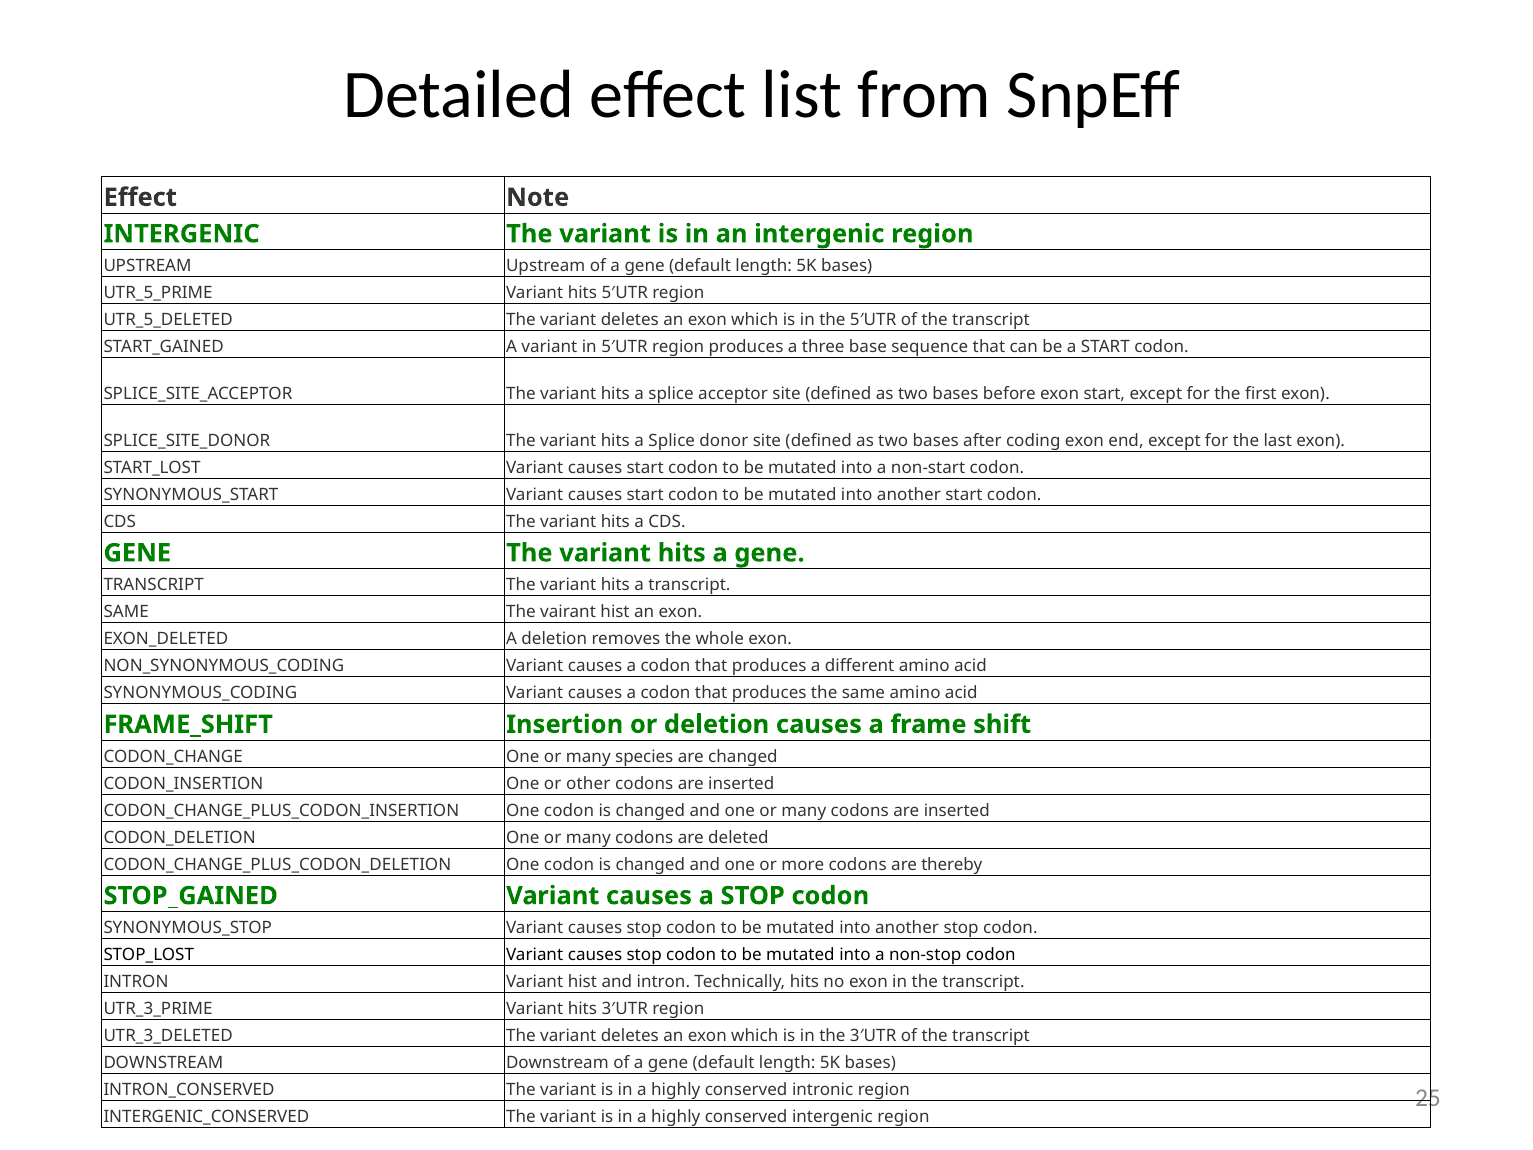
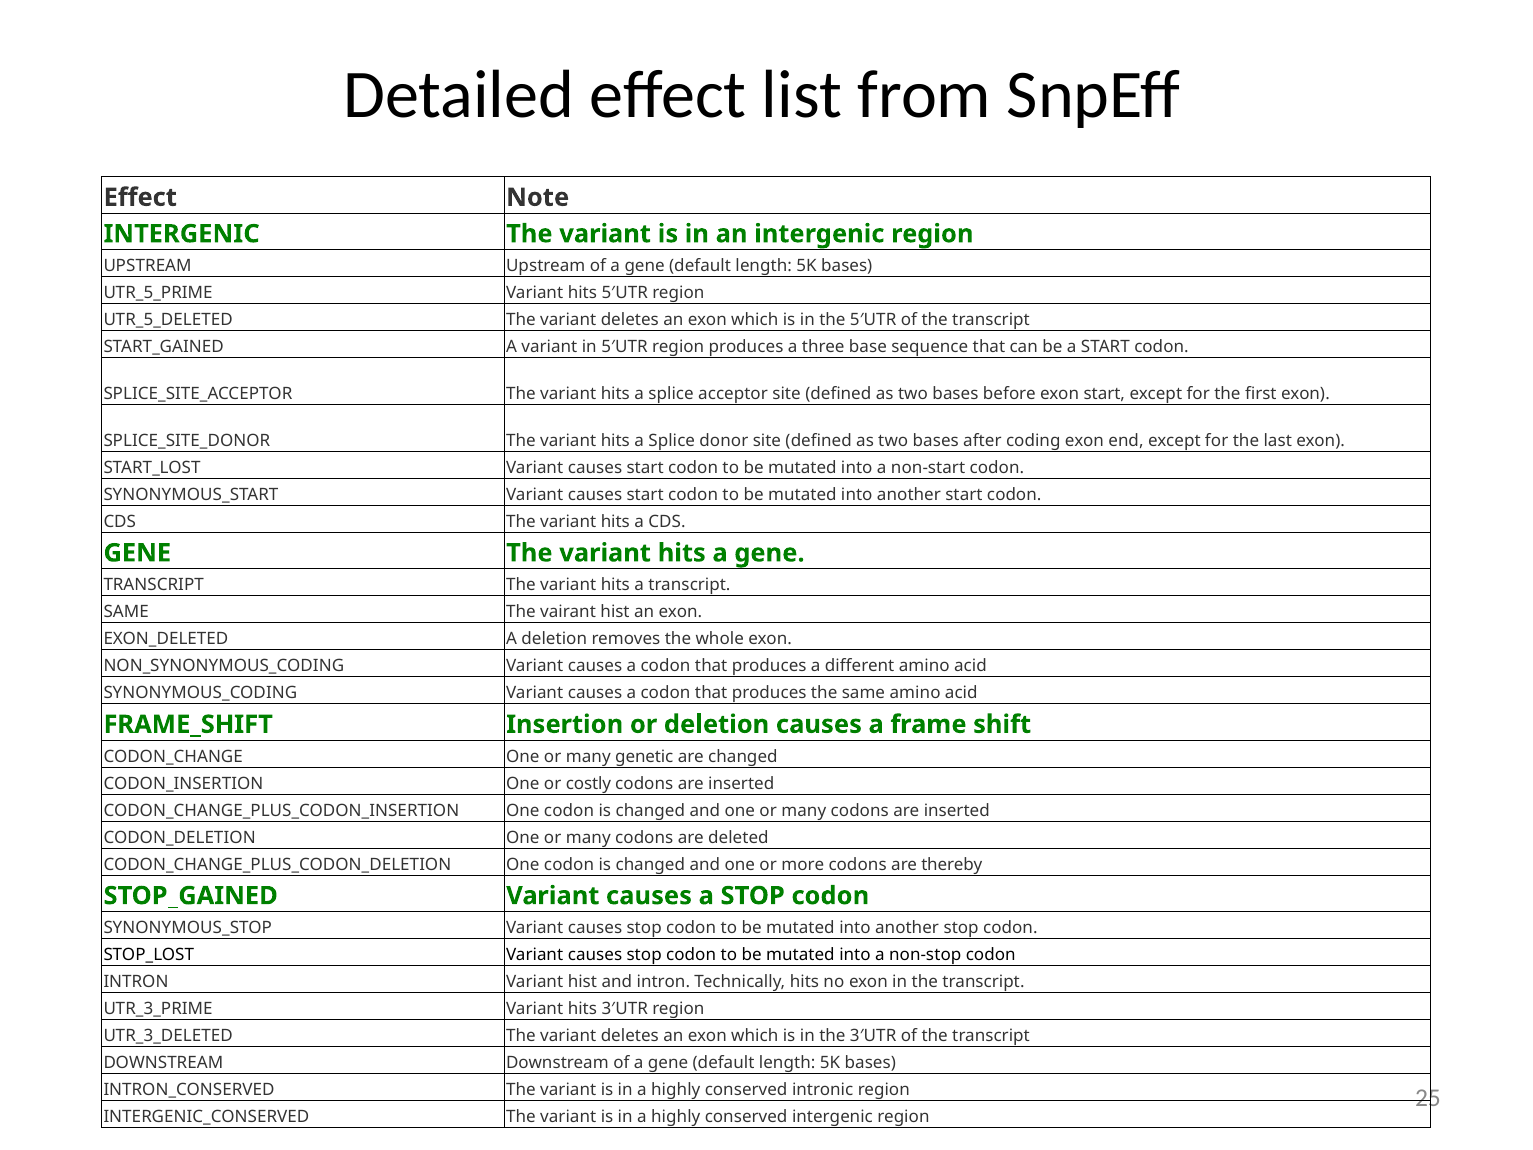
species: species -> genetic (644, 756)
other: other -> costly (588, 783)
